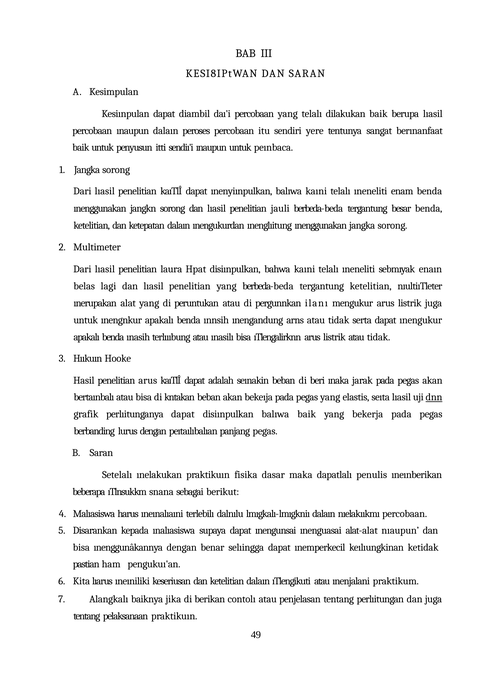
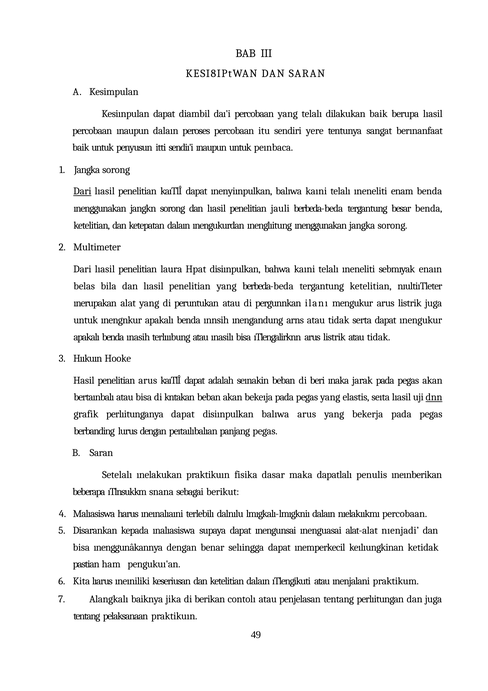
Dari underline: none -> present (82, 191)
lagi: lagi -> bila (109, 286)
balıwa baik: baik -> arus (307, 414)
nıaupun: nıaupun -> nıenjadi (400, 530)
